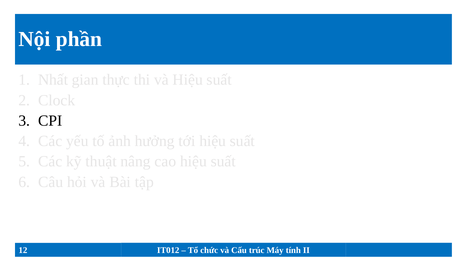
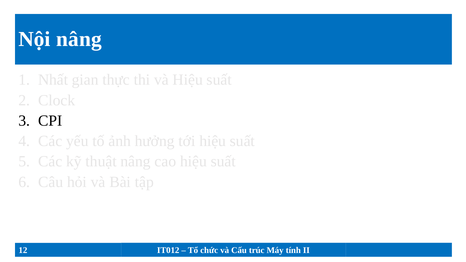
Nội phần: phần -> nâng (79, 39)
